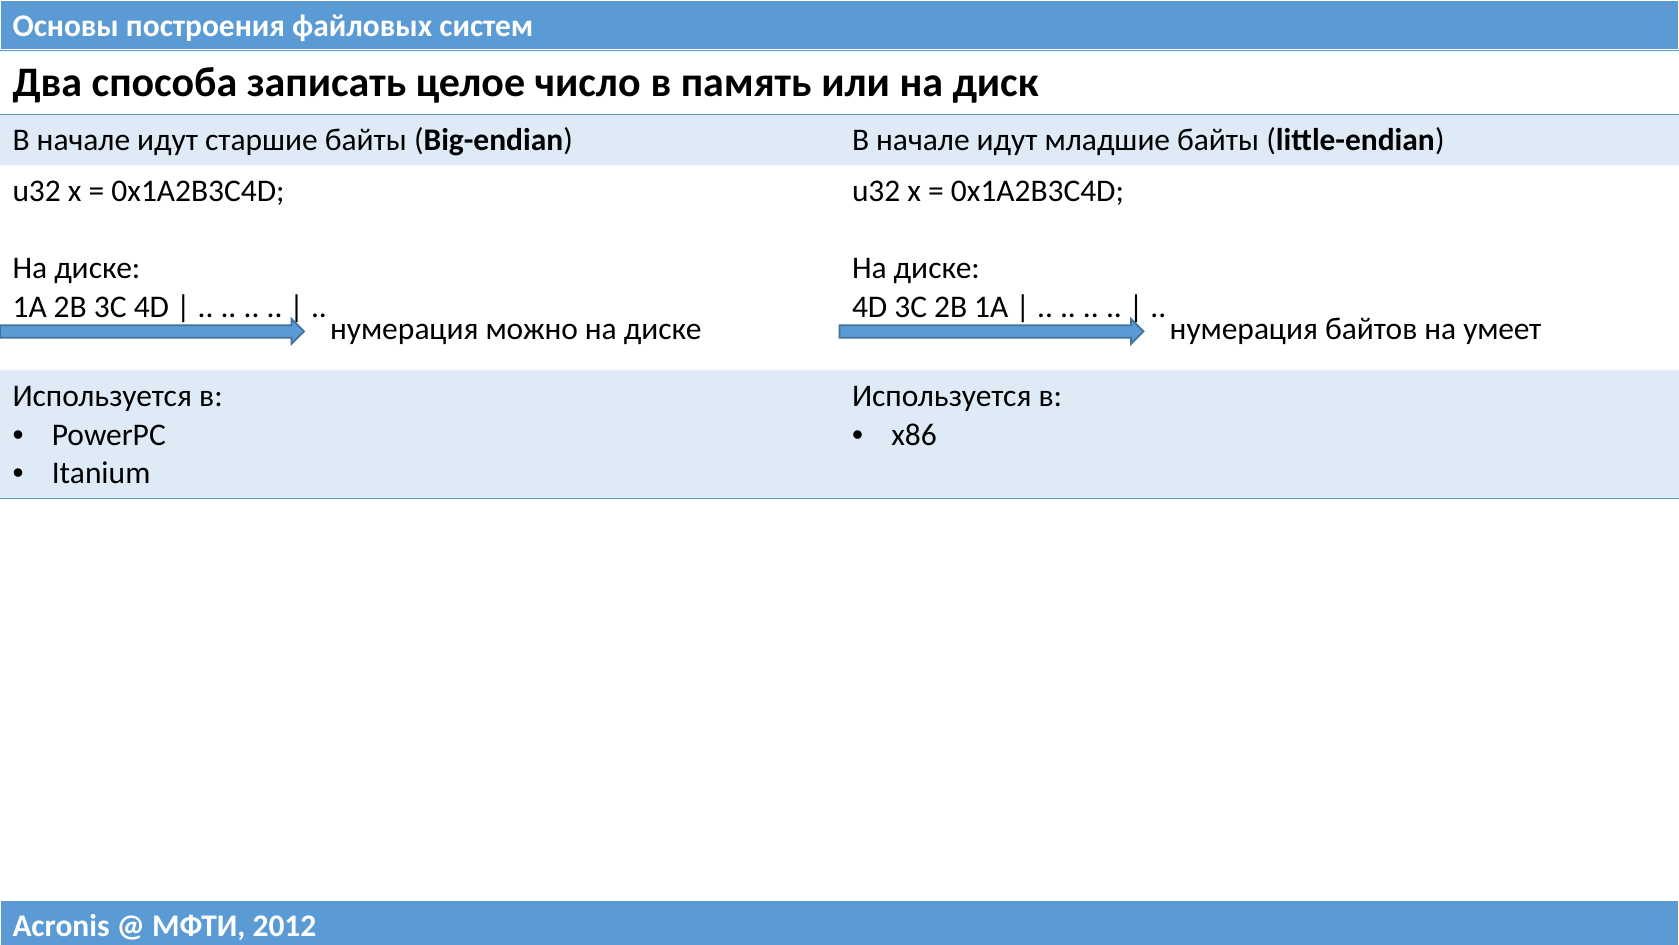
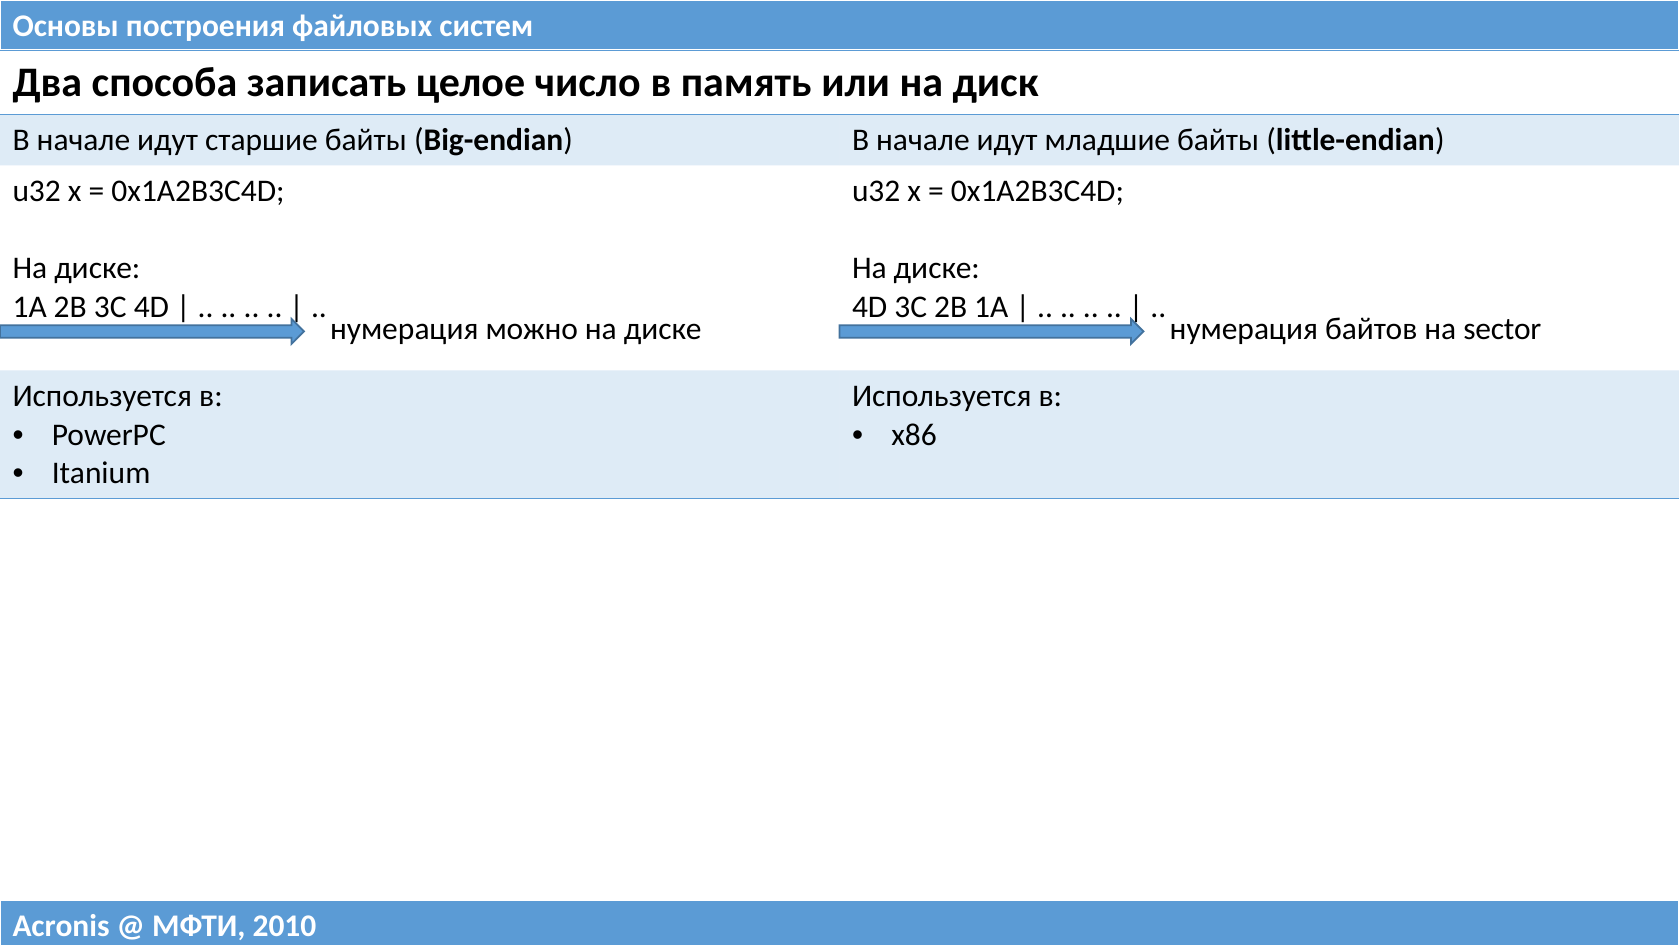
умеет: умеет -> sector (1502, 329)
2012: 2012 -> 2010 (284, 926)
